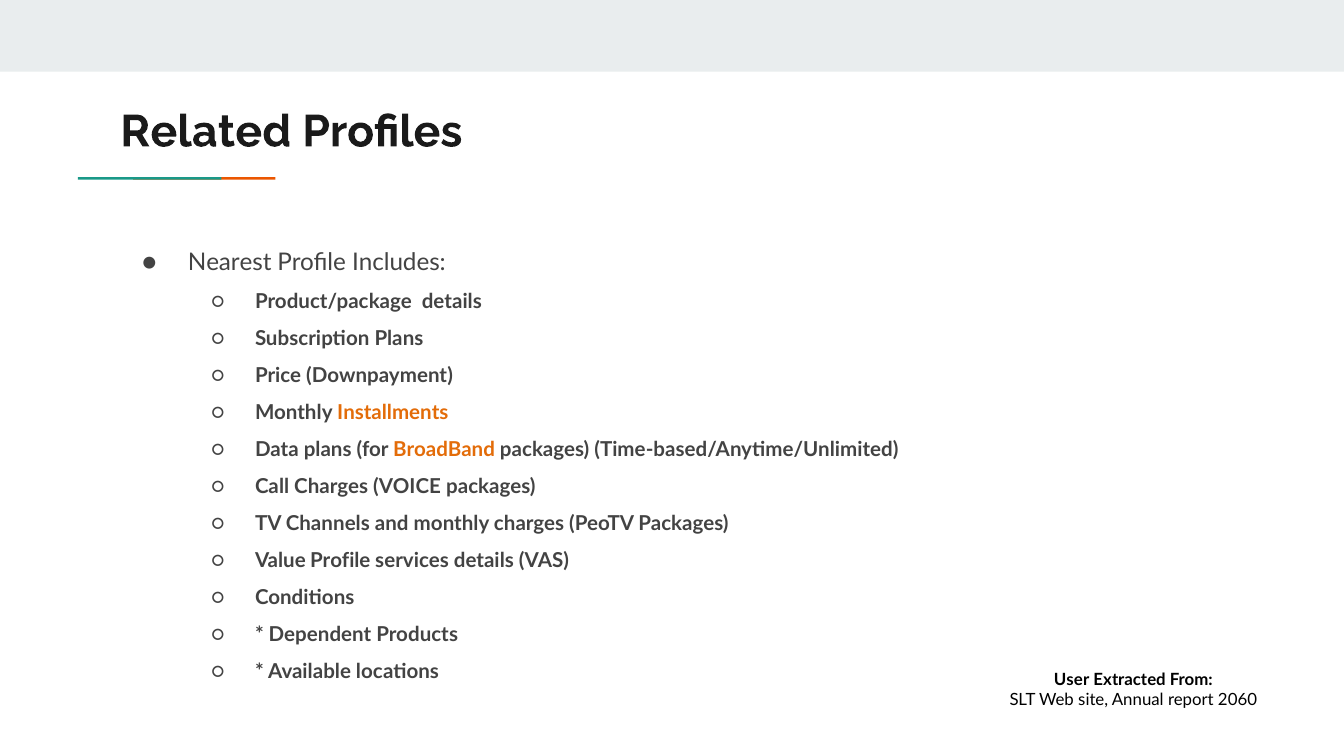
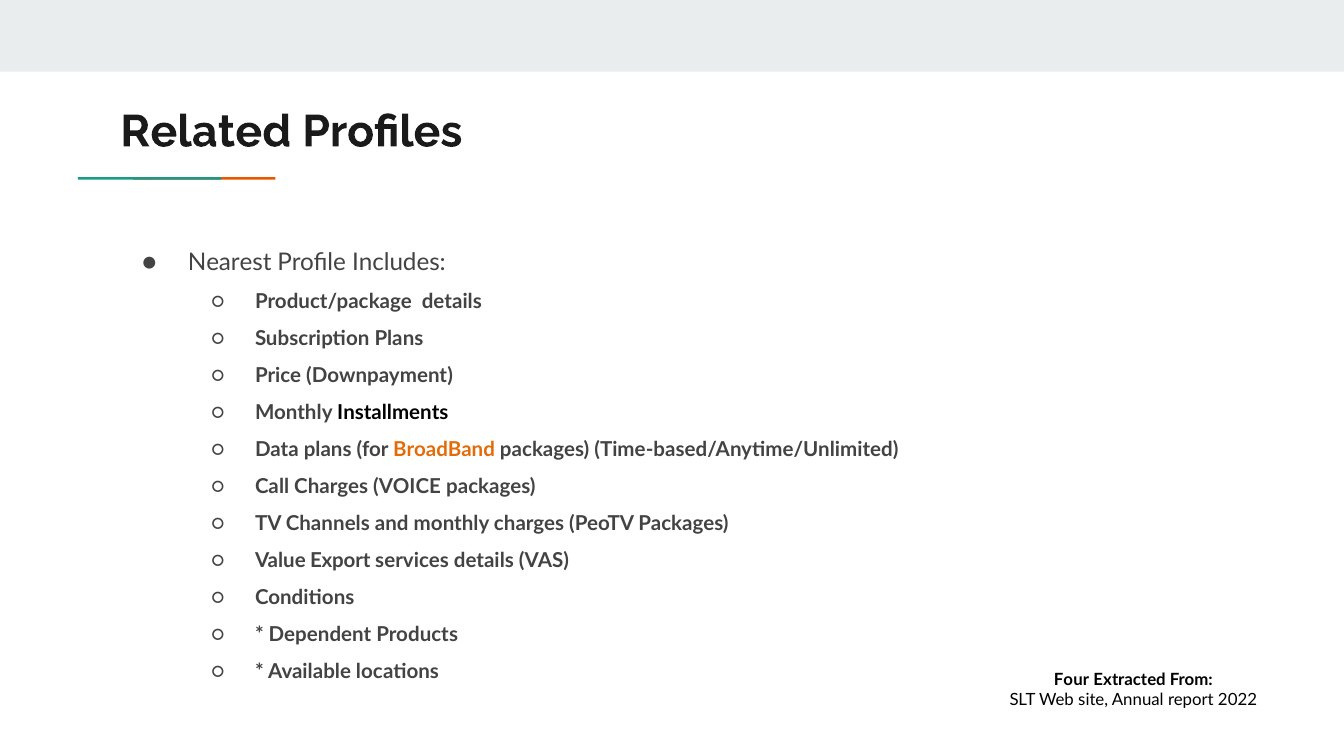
Installments colour: orange -> black (393, 413)
Value Profile: Profile -> Export (340, 561)
User: User -> Four (1072, 680)
2060: 2060 -> 2022 (1238, 700)
